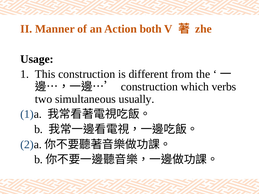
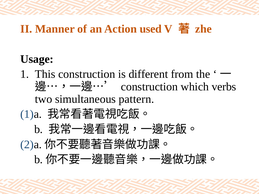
both: both -> used (151, 29)
usually: usually -> pattern (136, 99)
